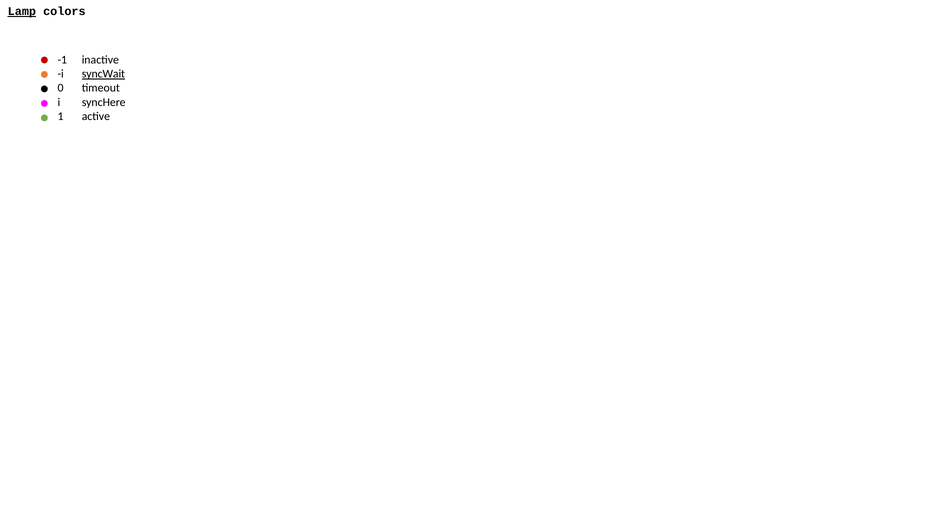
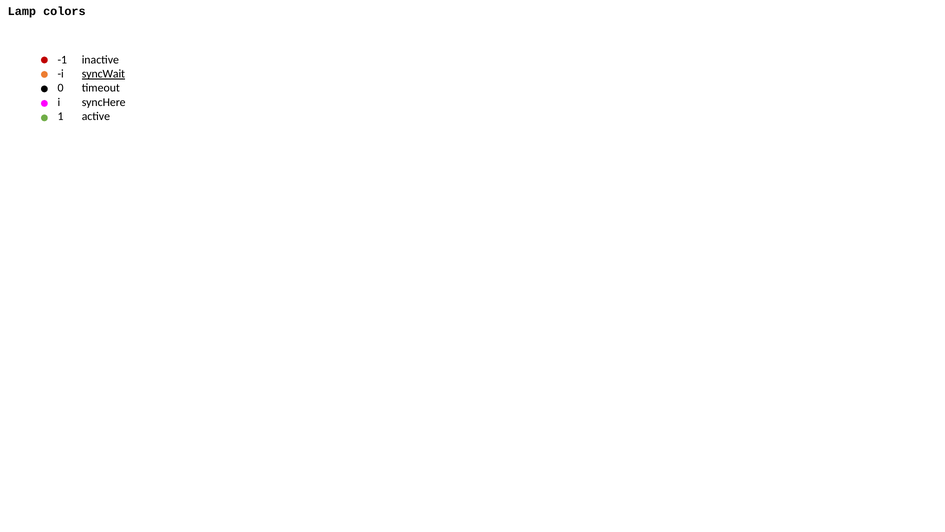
Lamp underline: present -> none (22, 11)
